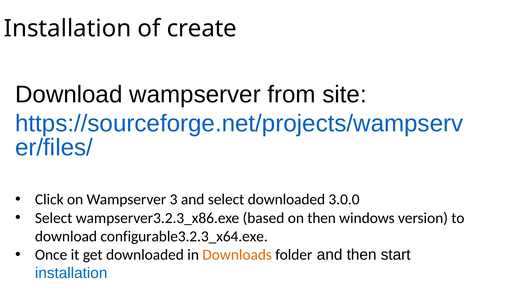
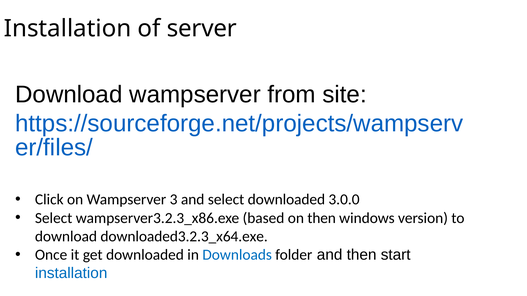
create: create -> server (202, 28)
configurable3.2.3_x64.exe: configurable3.2.3_x64.exe -> downloaded3.2.3_x64.exe (184, 237)
Downloads colour: orange -> blue (237, 255)
